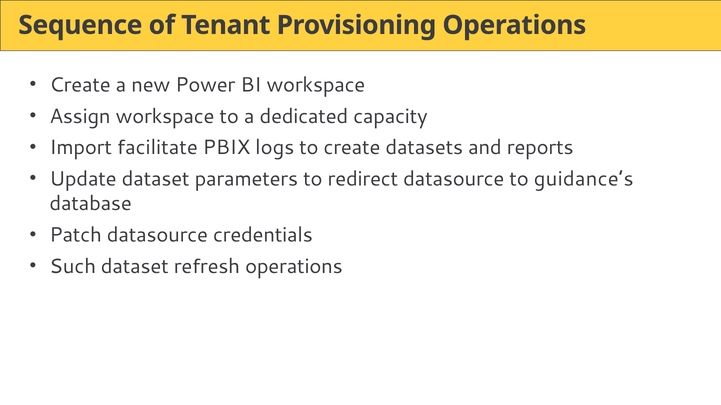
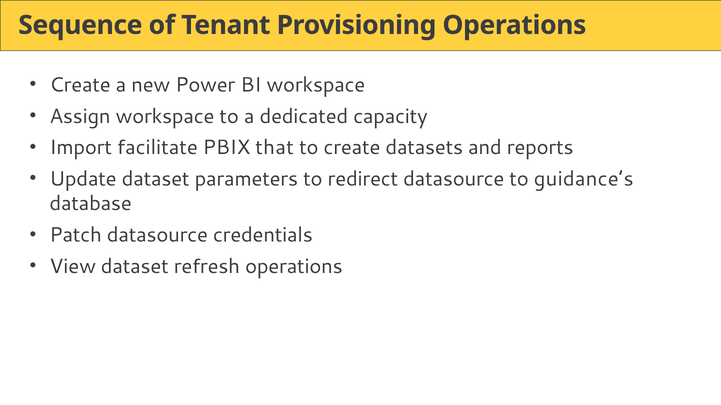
logs: logs -> that (275, 148)
Such: Such -> View (73, 267)
